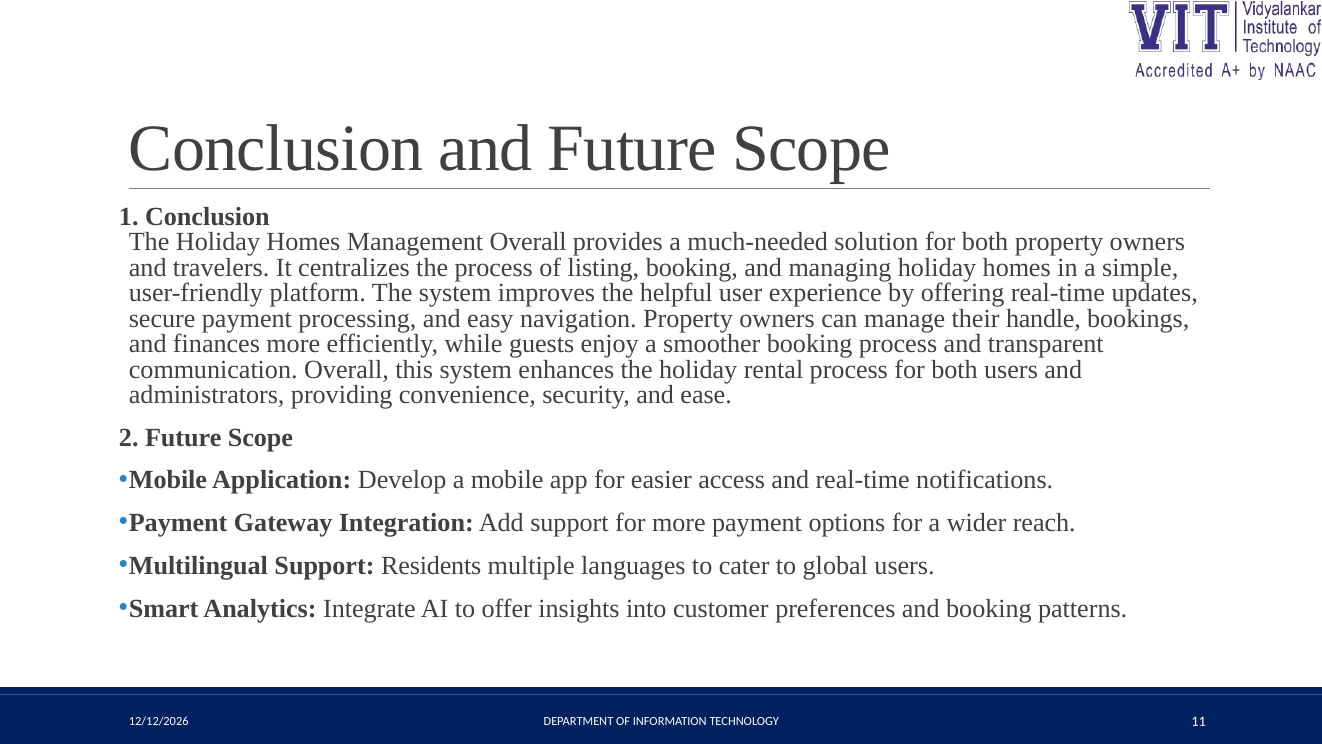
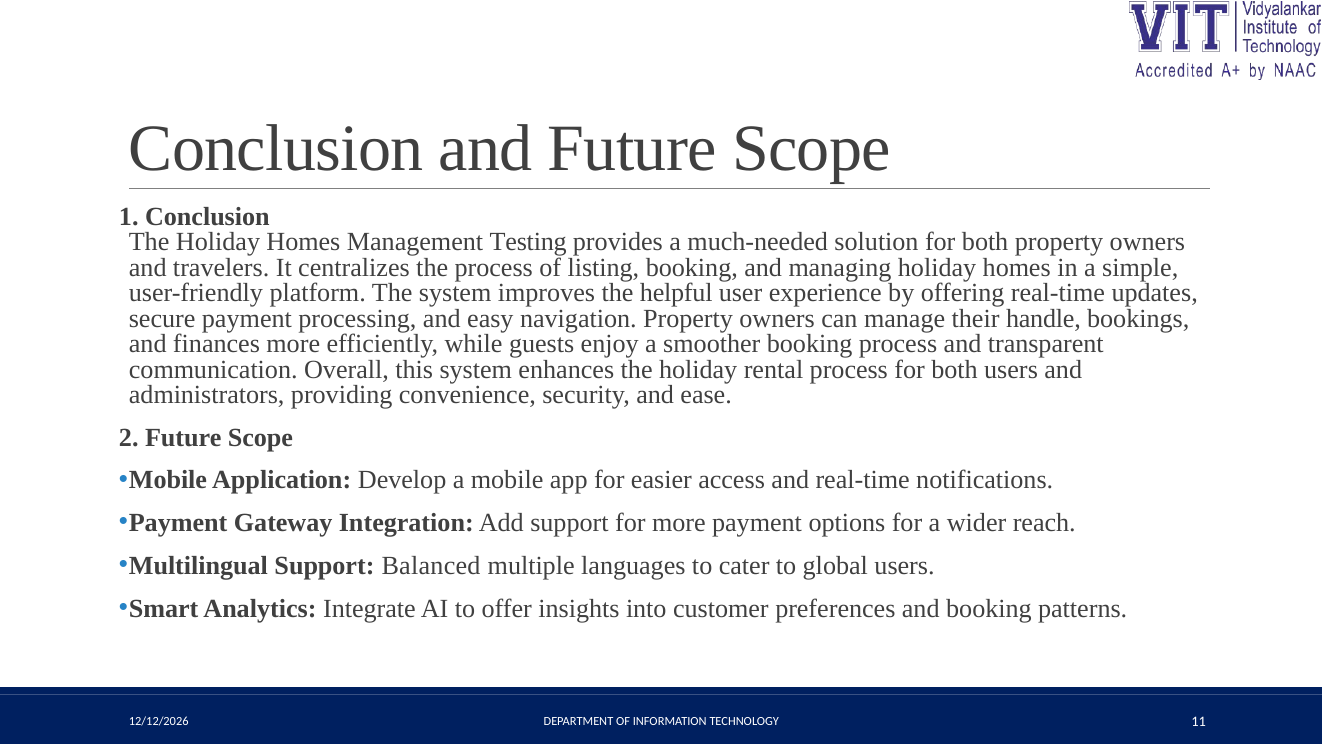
Management Overall: Overall -> Testing (528, 242)
Residents: Residents -> Balanced (431, 565)
